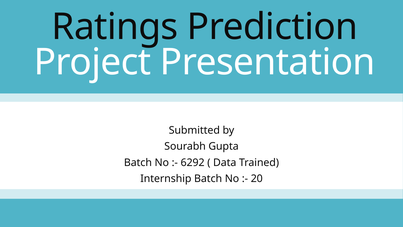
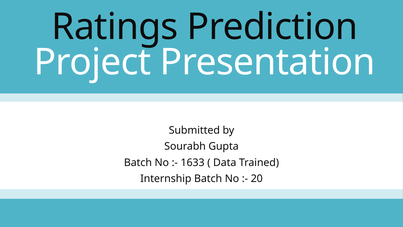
6292: 6292 -> 1633 (193, 162)
